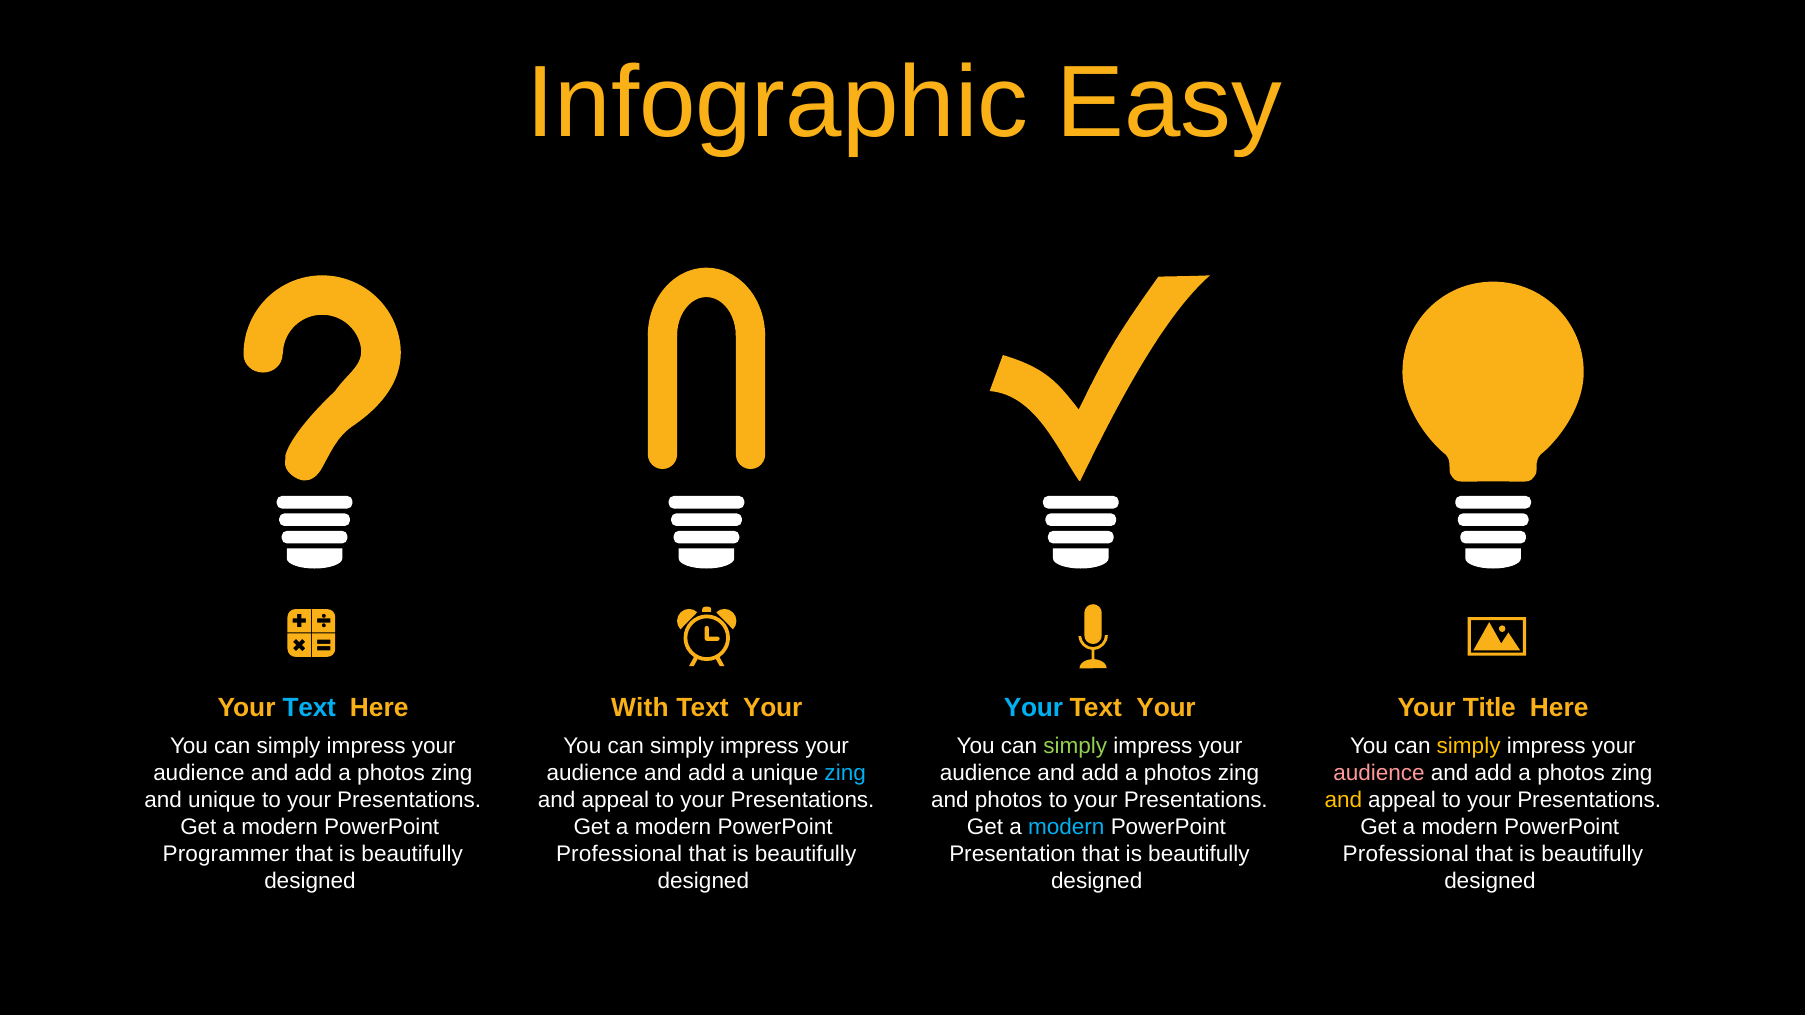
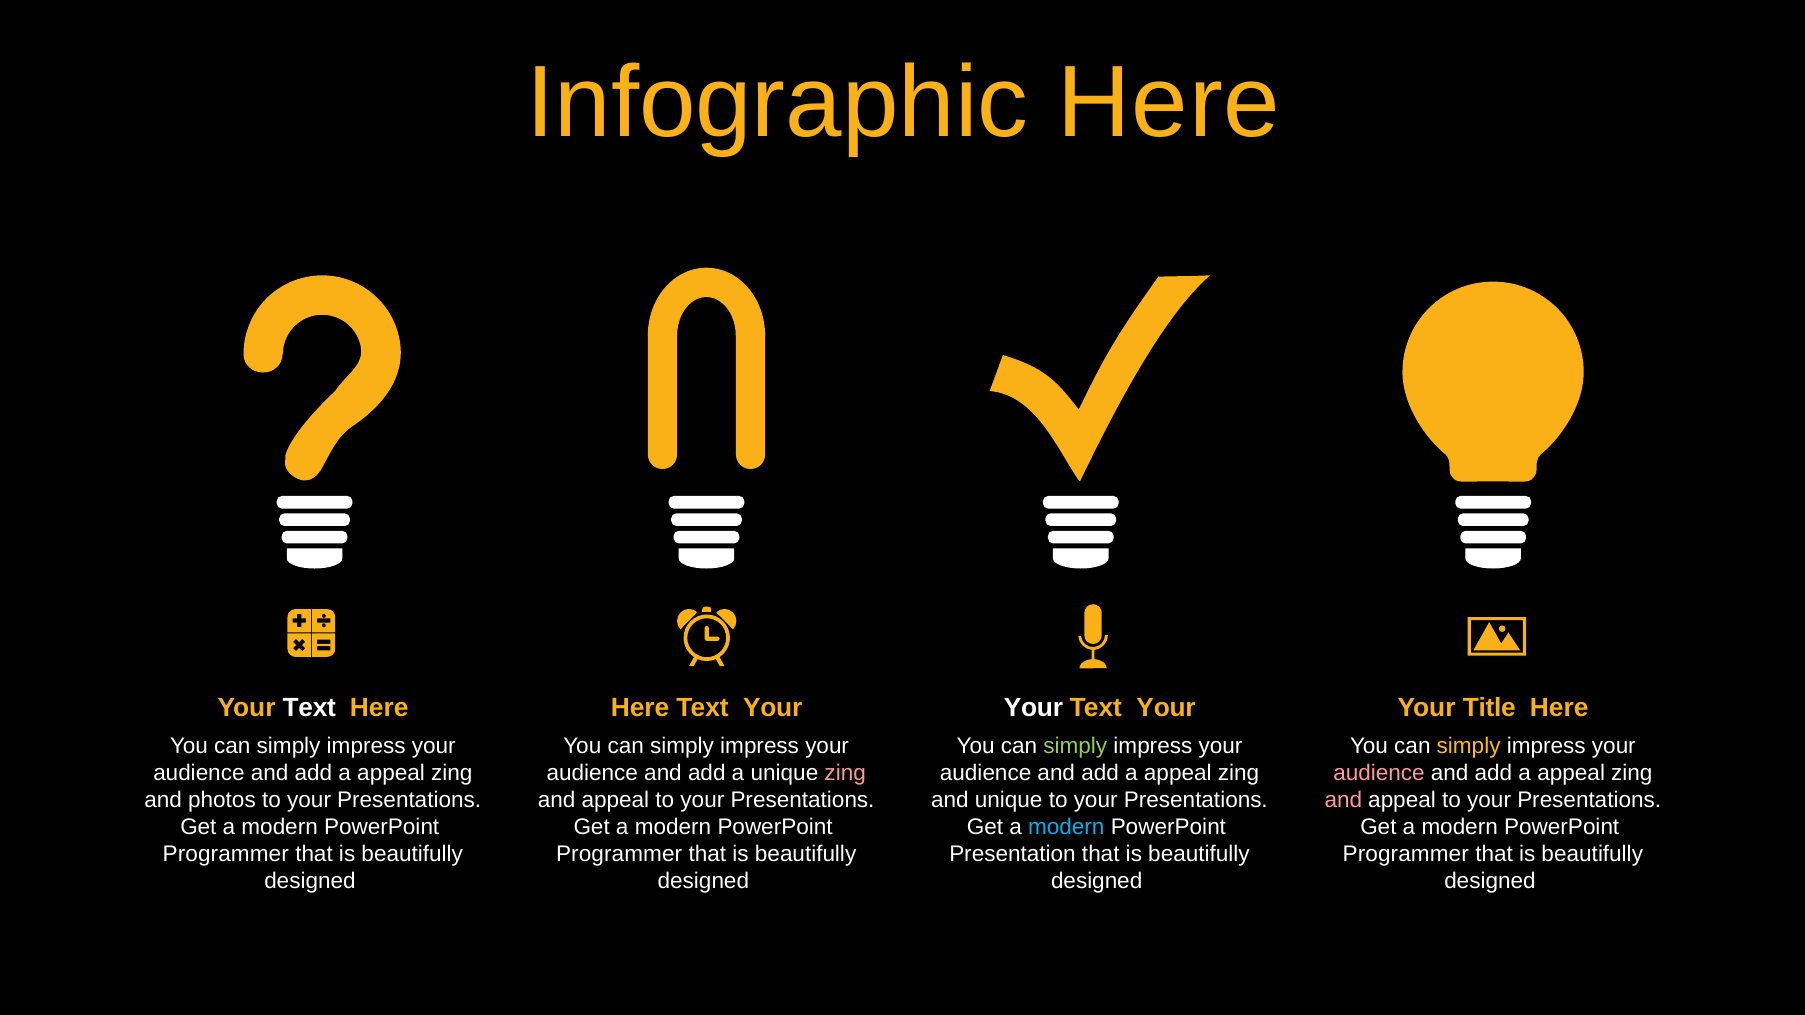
Infographic Easy: Easy -> Here (1169, 103)
Text colour: light blue -> white (309, 708)
With: With -> Here (640, 708)
Your colour: light blue -> white (1033, 708)
photos: photos -> appeal (391, 773)
zing colour: light blue -> pink (845, 773)
photos: photos -> appeal (1178, 773)
photos: photos -> appeal (1571, 773)
and unique: unique -> photos (222, 800)
and photos: photos -> unique (1009, 800)
and colour: yellow -> pink (1343, 800)
Professional: Professional -> Programmer (619, 854)
Professional: Professional -> Programmer (1406, 854)
